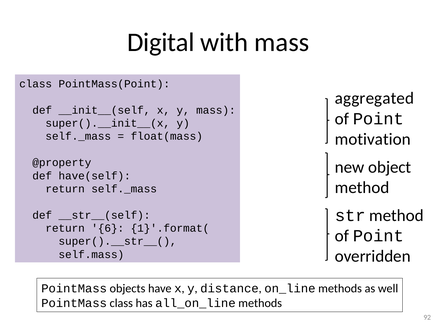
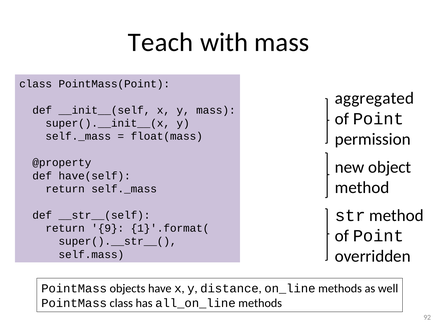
Digital: Digital -> Teach (161, 42)
motivation: motivation -> permission (373, 139)
6: 6 -> 9 (108, 228)
